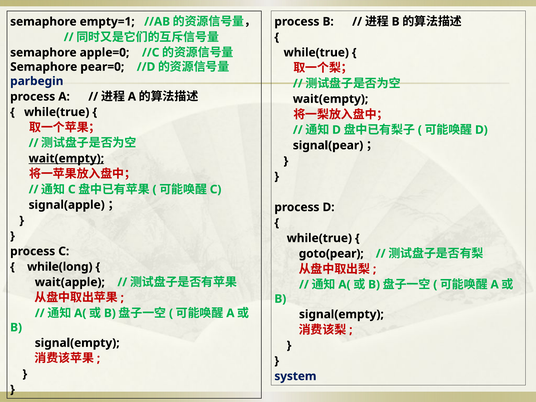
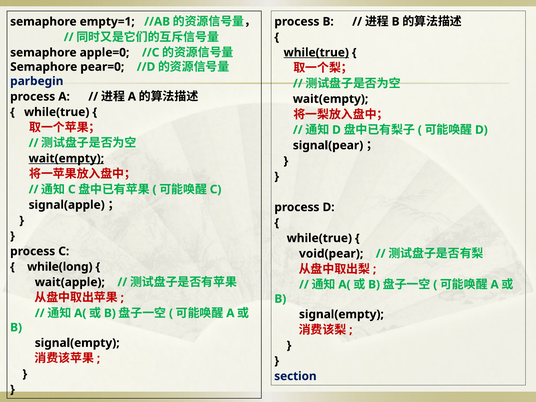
while(true underline: none -> present (316, 53)
goto(pear: goto(pear -> void(pear (331, 254)
system: system -> section (295, 376)
